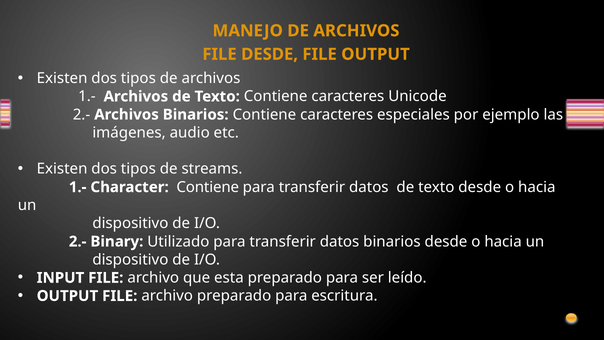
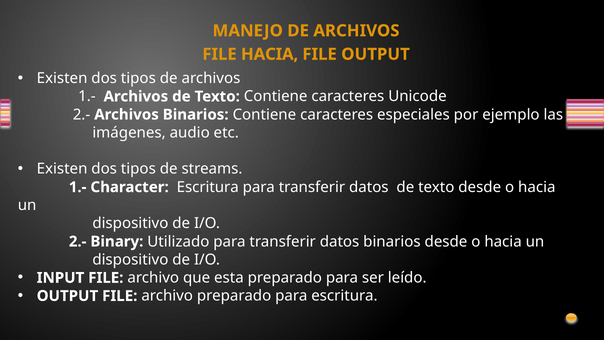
FILE DESDE: DESDE -> HACIA (270, 54)
Character Contiene: Contiene -> Escritura (208, 187)
